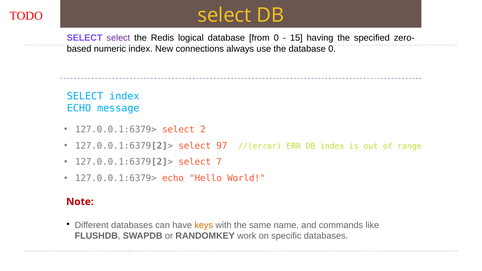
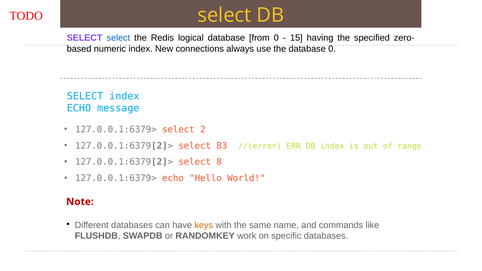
select colour: purple -> blue (118, 38)
97: 97 -> 83 (222, 146)
7: 7 -> 8 (219, 162)
